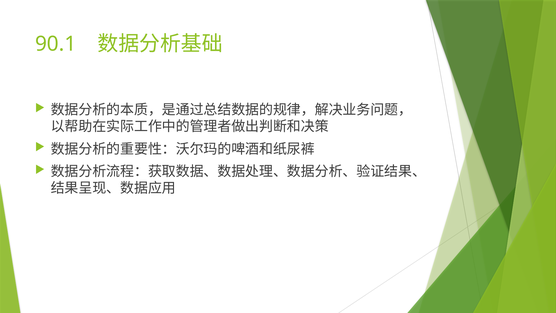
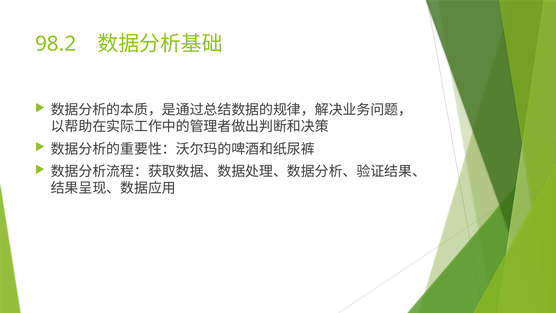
90.1: 90.1 -> 98.2 (56, 44)
